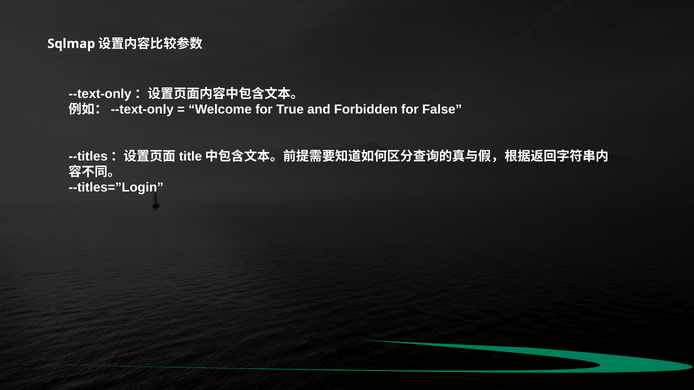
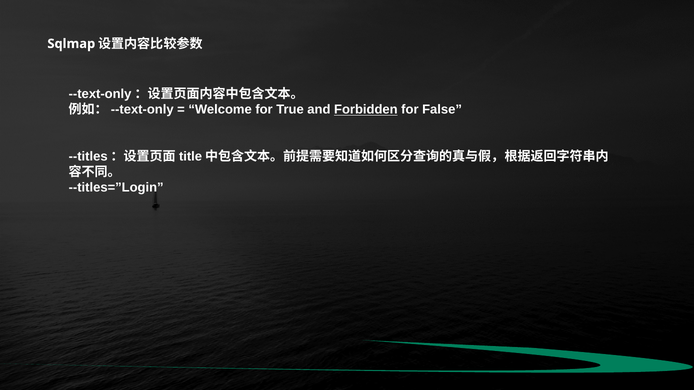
Forbidden underline: none -> present (366, 110)
